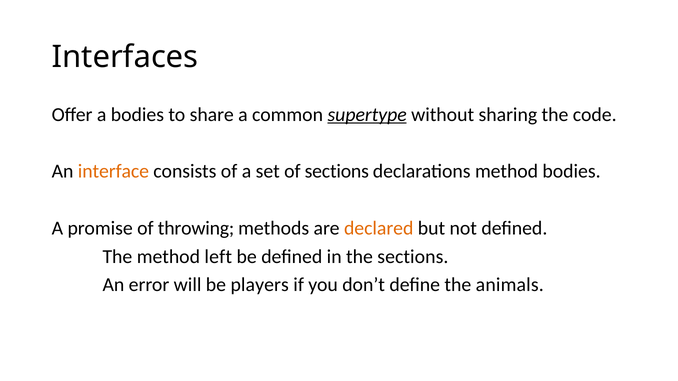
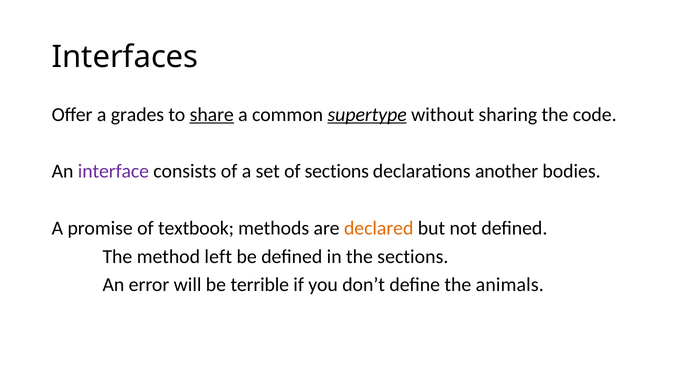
a bodies: bodies -> grades (137, 115)
share underline: none -> present (212, 115)
interface colour: orange -> purple (113, 171)
declarations method: method -> another (507, 171)
throwing: throwing -> textbook (196, 228)
players: players -> terrible (260, 285)
